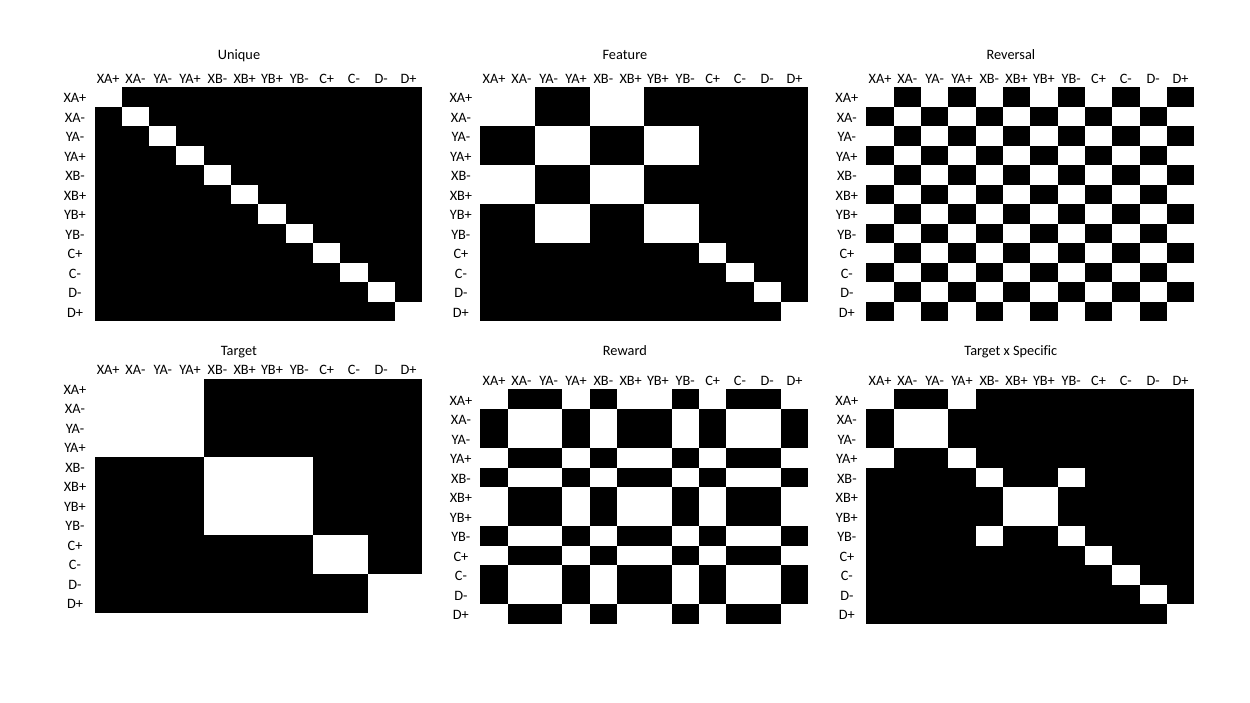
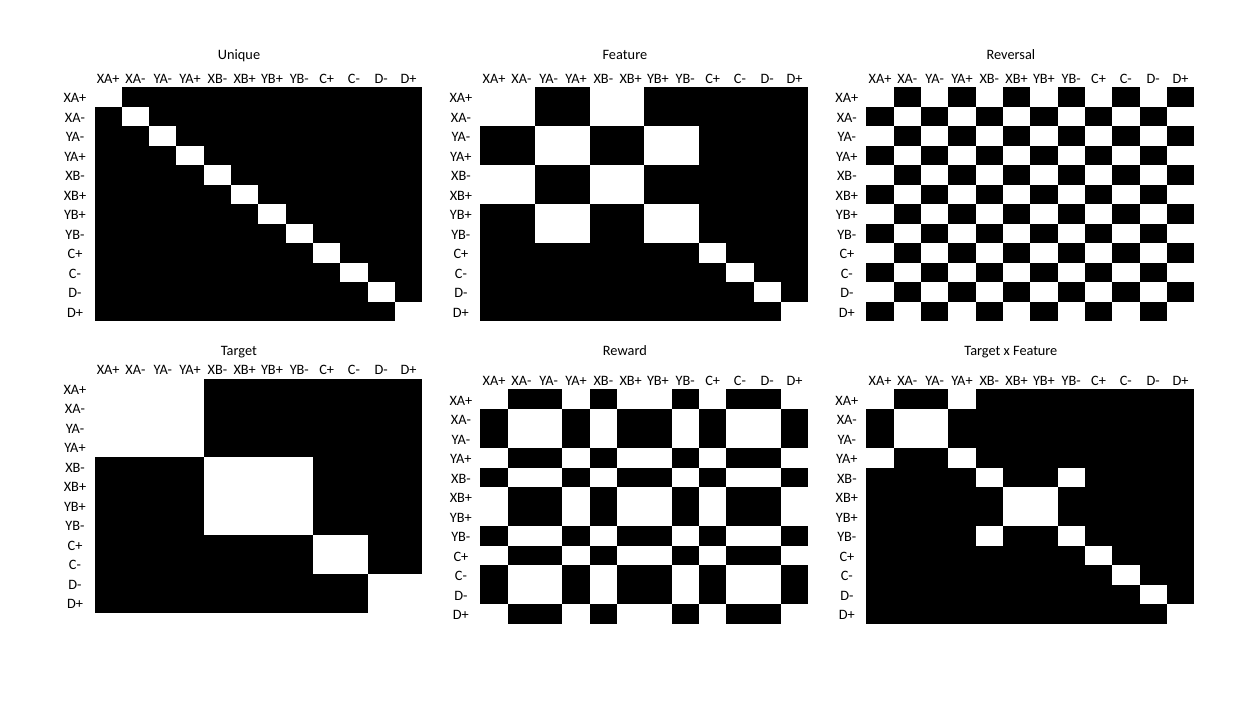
x Specific: Specific -> Feature (1035, 351)
